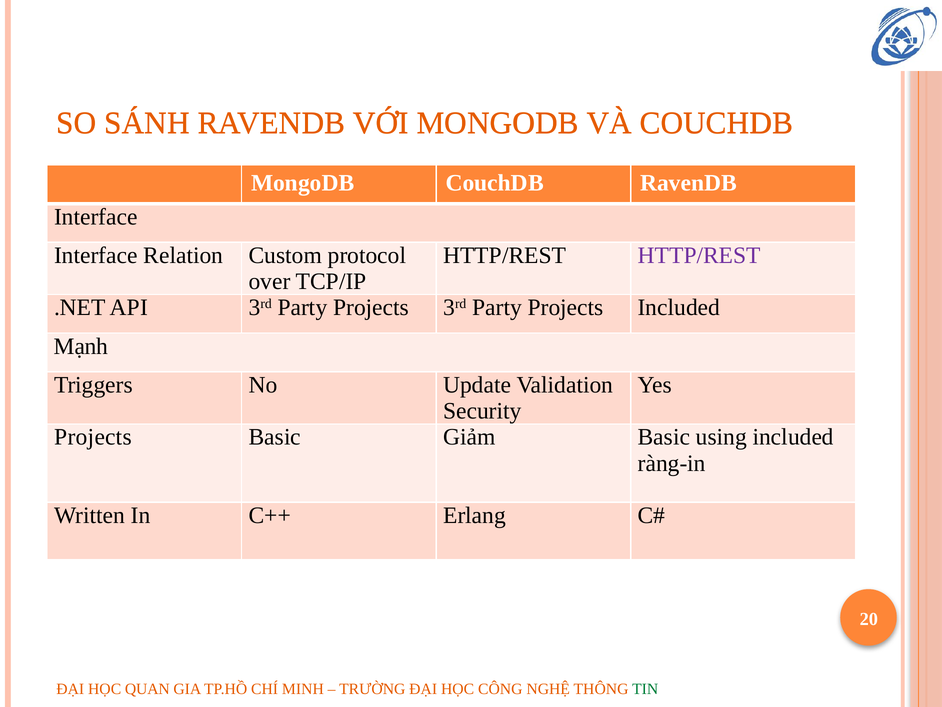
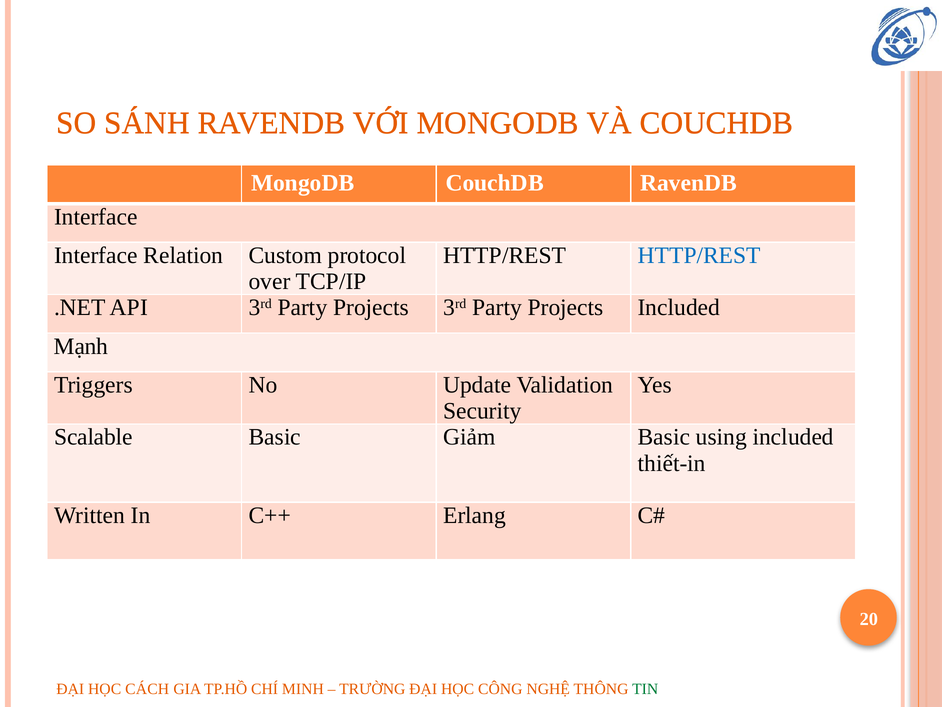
HTTP/REST colour: purple -> blue (699, 255)
Projects: Projects -> Scalable (93, 437)
ràng-in: ràng-in -> thiết-in (672, 463)
QUAN: QUAN -> CÁCH (147, 689)
